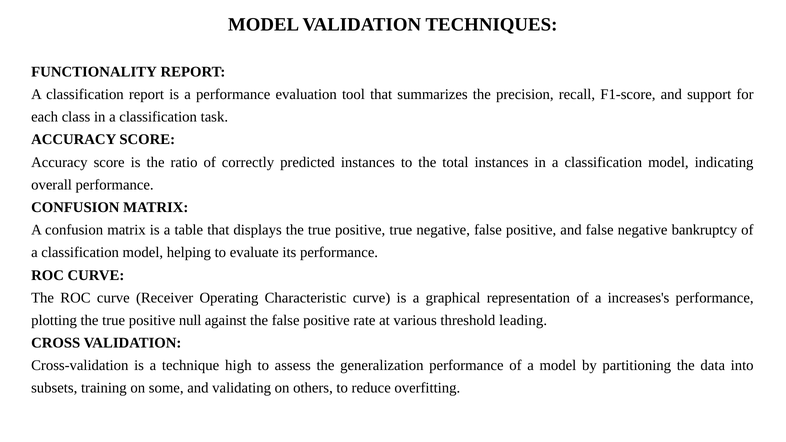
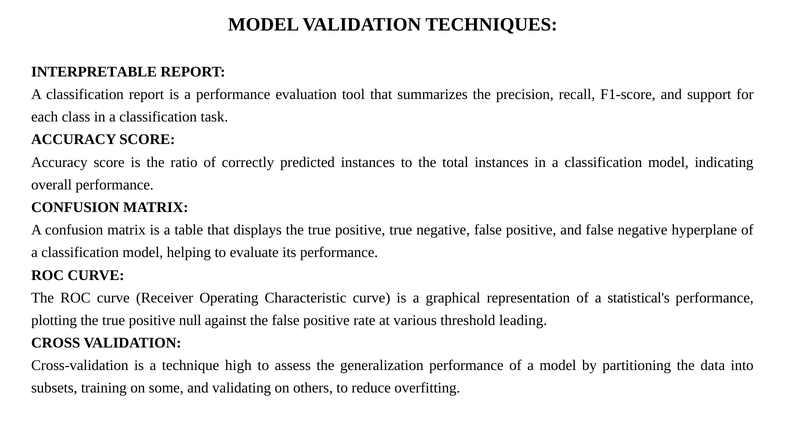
FUNCTIONALITY: FUNCTIONALITY -> INTERPRETABLE (94, 72)
bankruptcy: bankruptcy -> hyperplane (704, 230)
increases's: increases's -> statistical's (639, 298)
